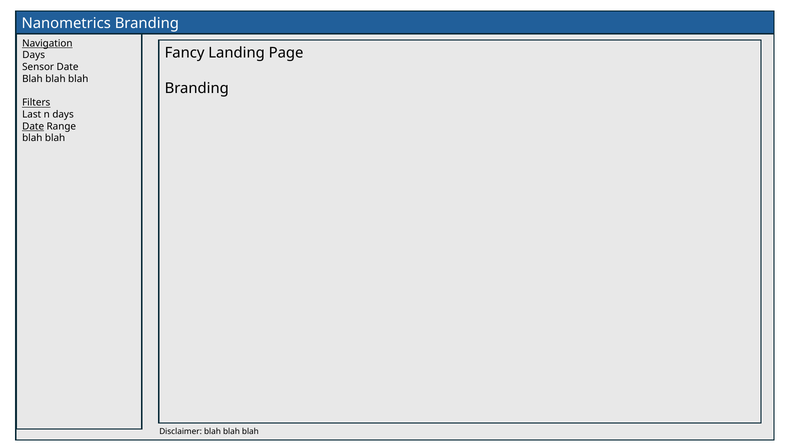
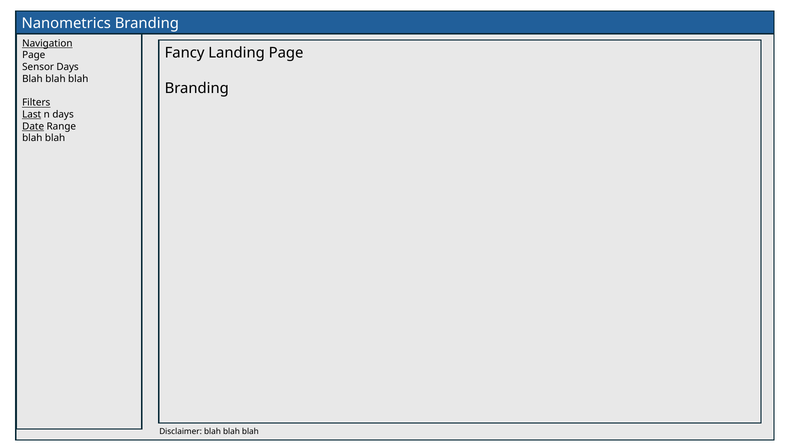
Days: Days -> Page (34, 55)
Sensor Date: Date -> Days (68, 67)
Last underline: none -> present (32, 114)
